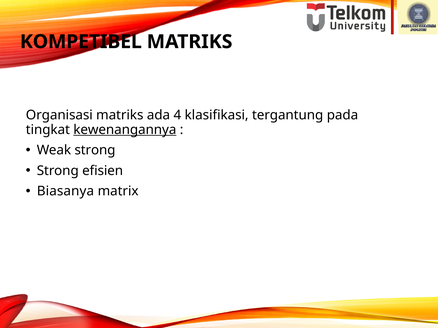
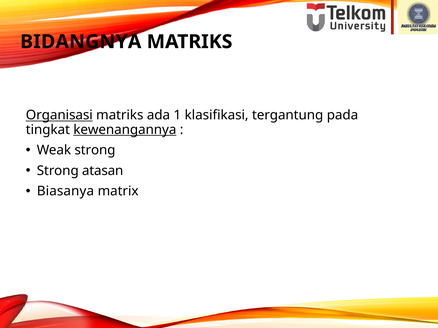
KOMPETIBEL: KOMPETIBEL -> BIDANGNYA (81, 42)
Organisasi underline: none -> present (59, 115)
4: 4 -> 1 (177, 115)
efisien: efisien -> atasan (103, 171)
